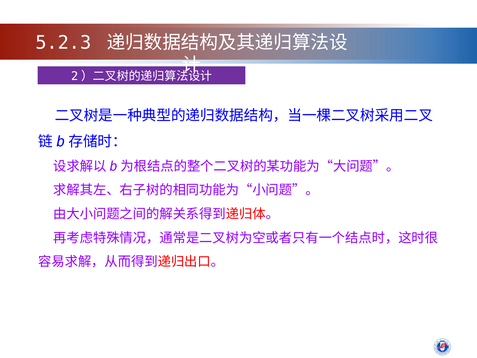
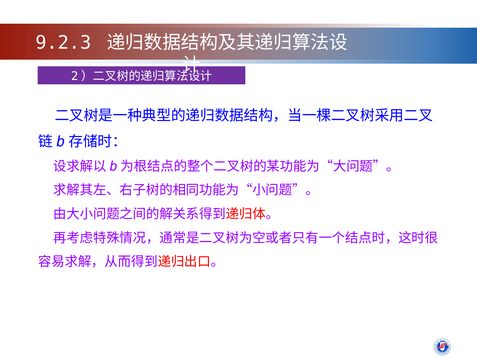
5.2.3: 5.2.3 -> 9.2.3 (63, 43)
